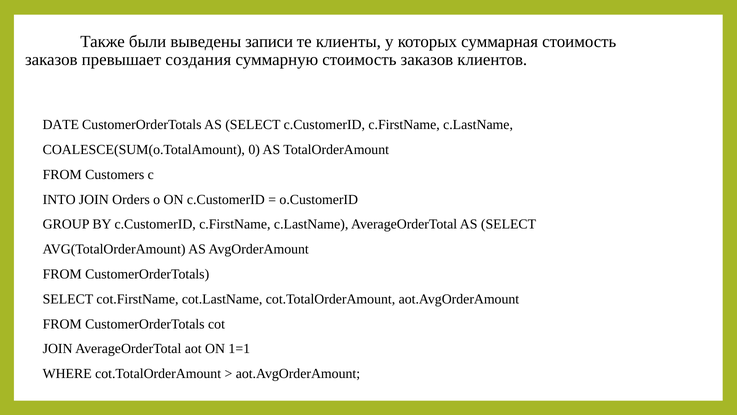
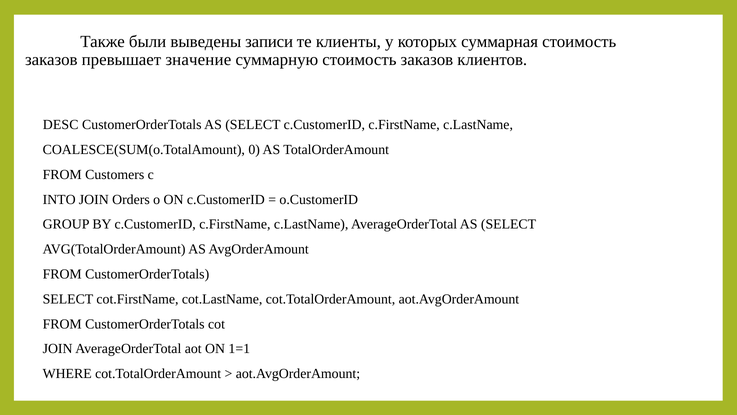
создания: создания -> значение (198, 60)
DATE: DATE -> DESC (61, 125)
